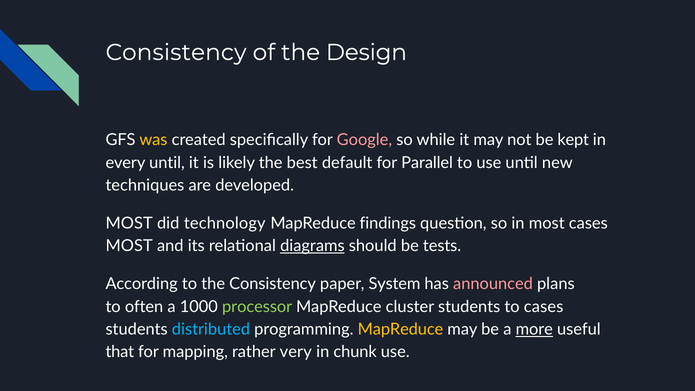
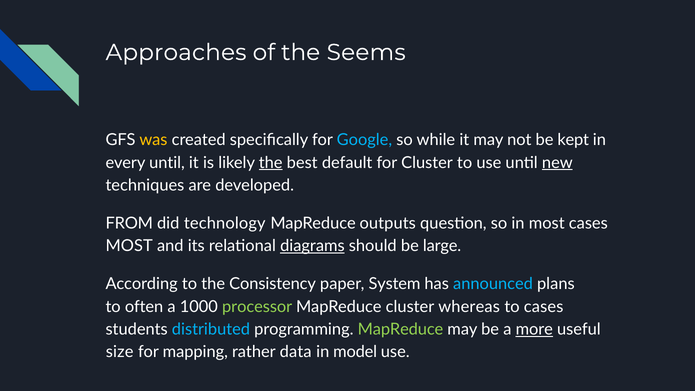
Consistency: Consistency -> Approaches (176, 52)
Design: Design -> Seems (366, 52)
Google colour: pink -> light blue (364, 140)
the underline: none -> present (271, 163)
for Parallel: Parallel -> Cluster (427, 163)
new underline: none -> present (557, 163)
MOST: MOST -> FROM (129, 223)
findings: findings -> outputs (388, 223)
tests: tests -> large (442, 246)
announced colour: pink -> light blue (493, 284)
cluster students: students -> whereas (469, 307)
MapReduce colour: yellow -> light green (400, 329)
that: that -> size (120, 352)
very: very -> data (296, 352)
chunk: chunk -> model (355, 352)
